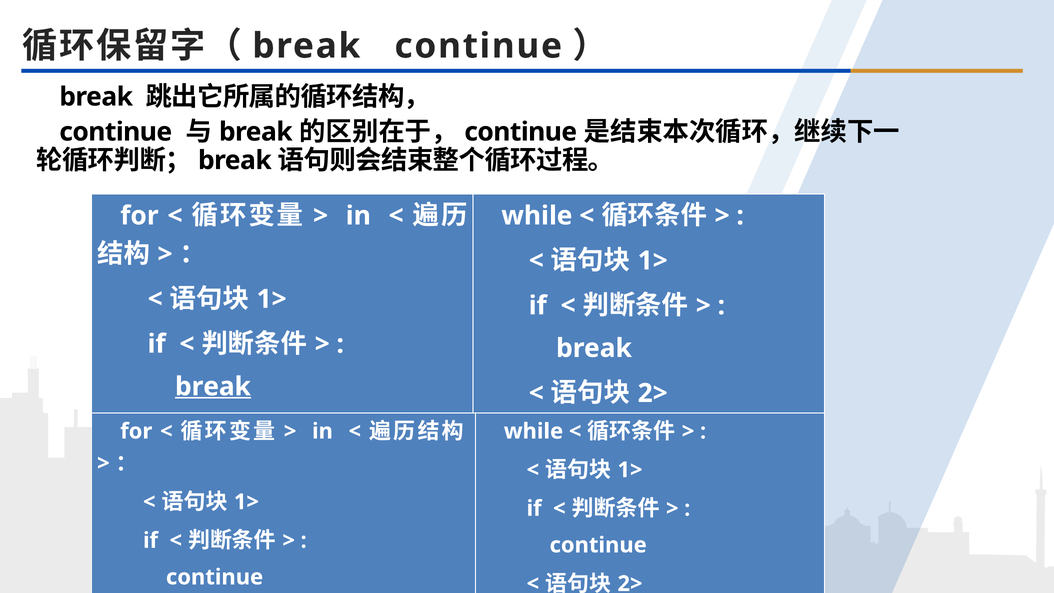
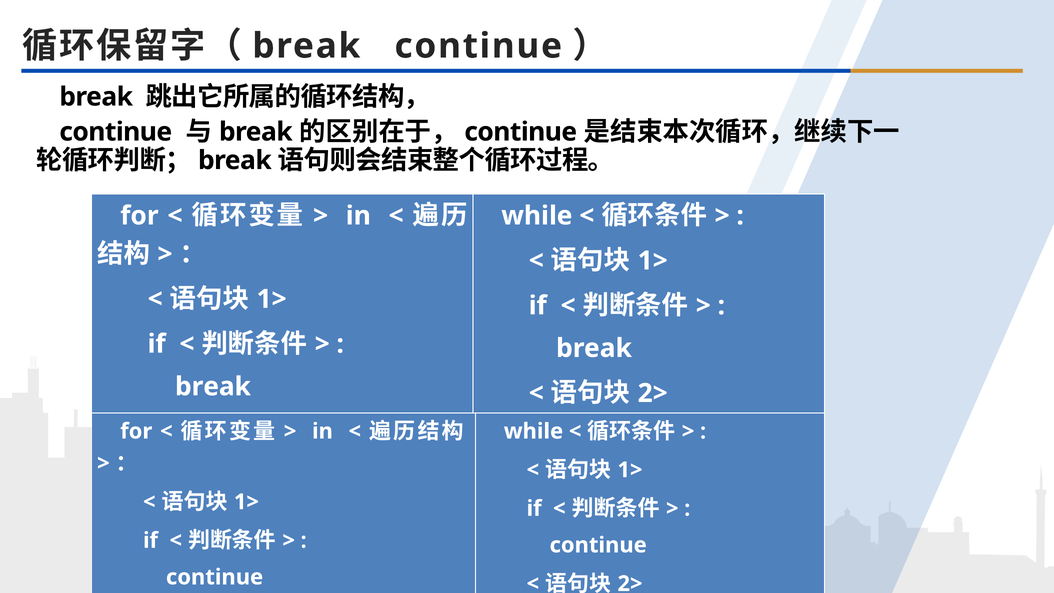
break underline: present -> none (213, 387)
